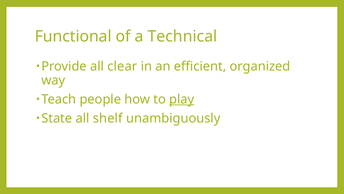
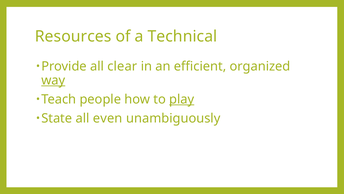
Functional: Functional -> Resources (73, 36)
way underline: none -> present (53, 80)
shelf: shelf -> even (108, 118)
